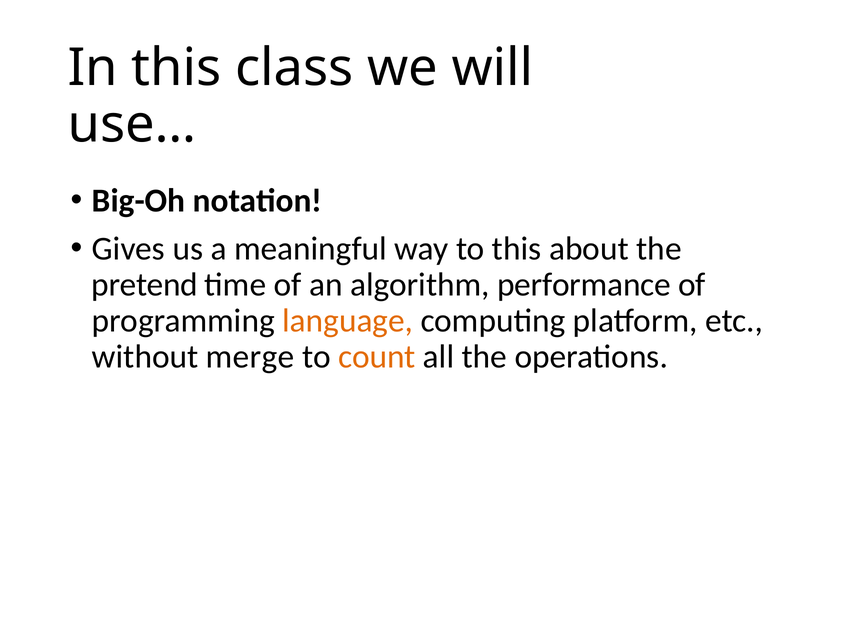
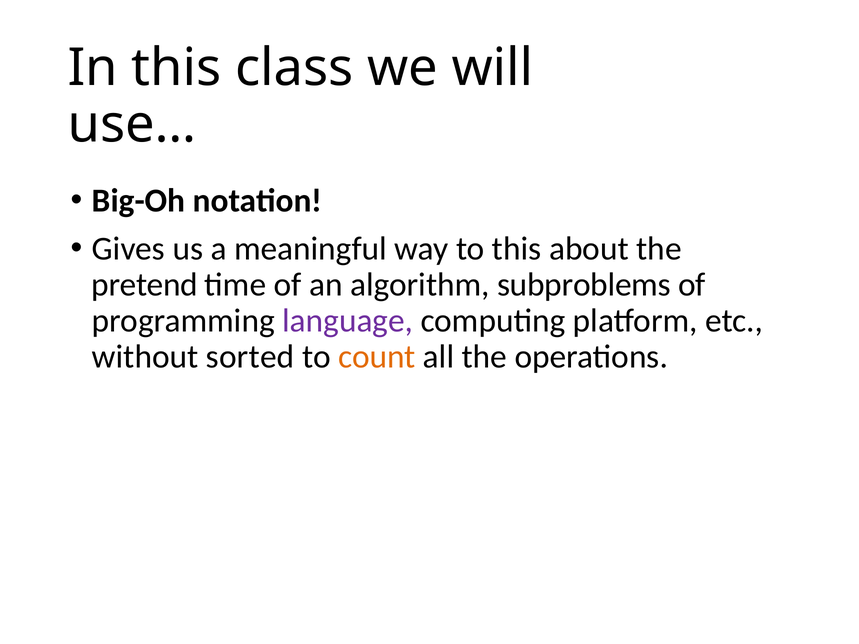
performance: performance -> subproblems (584, 285)
language colour: orange -> purple (348, 321)
merge: merge -> sorted (250, 357)
